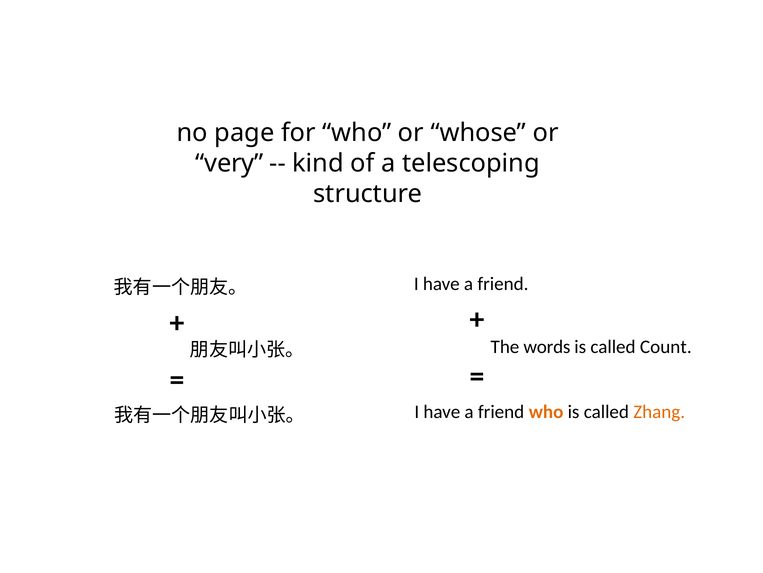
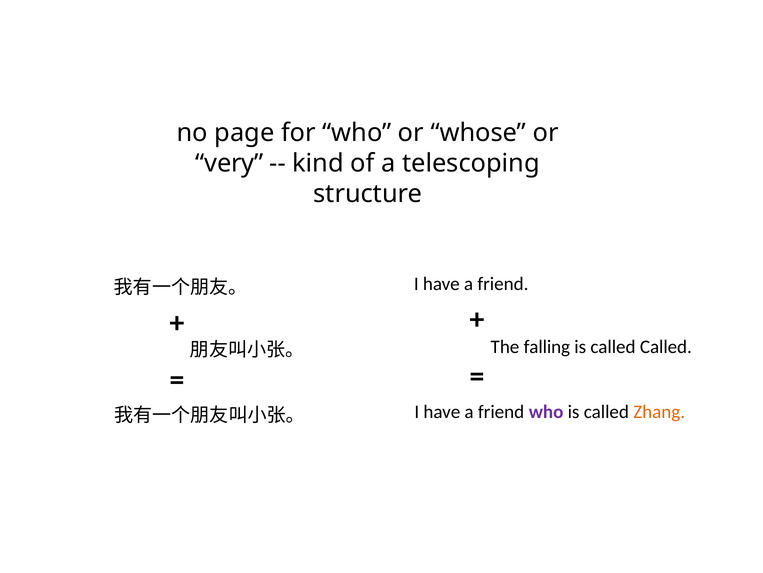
words: words -> falling (547, 346)
called Count: Count -> Called (666, 346)
who colour: orange -> purple (546, 412)
